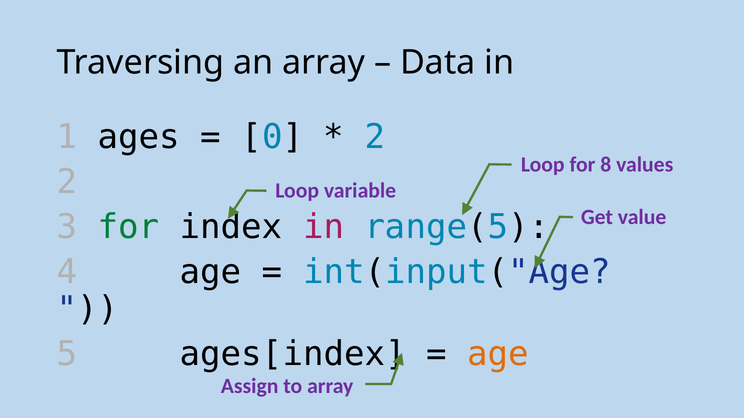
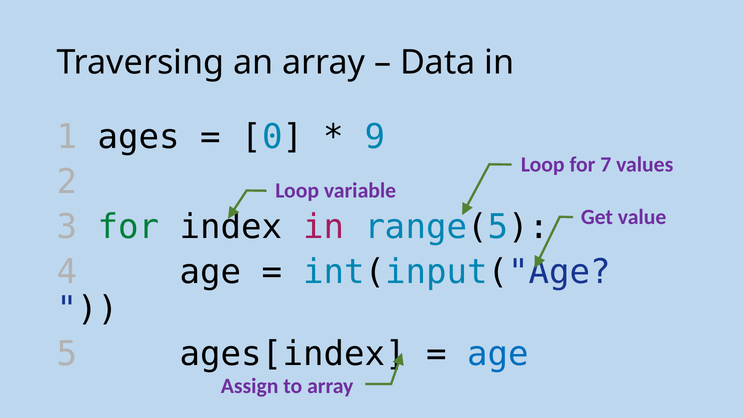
2: 2 -> 9 (375, 137)
8: 8 -> 7 (606, 165)
age colour: orange -> blue (498, 355)
